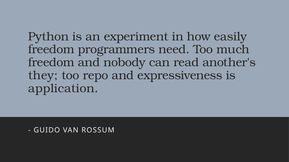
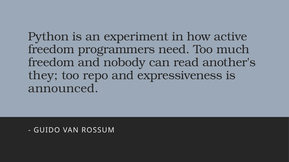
easily: easily -> active (231, 37)
application: application -> announced (63, 89)
